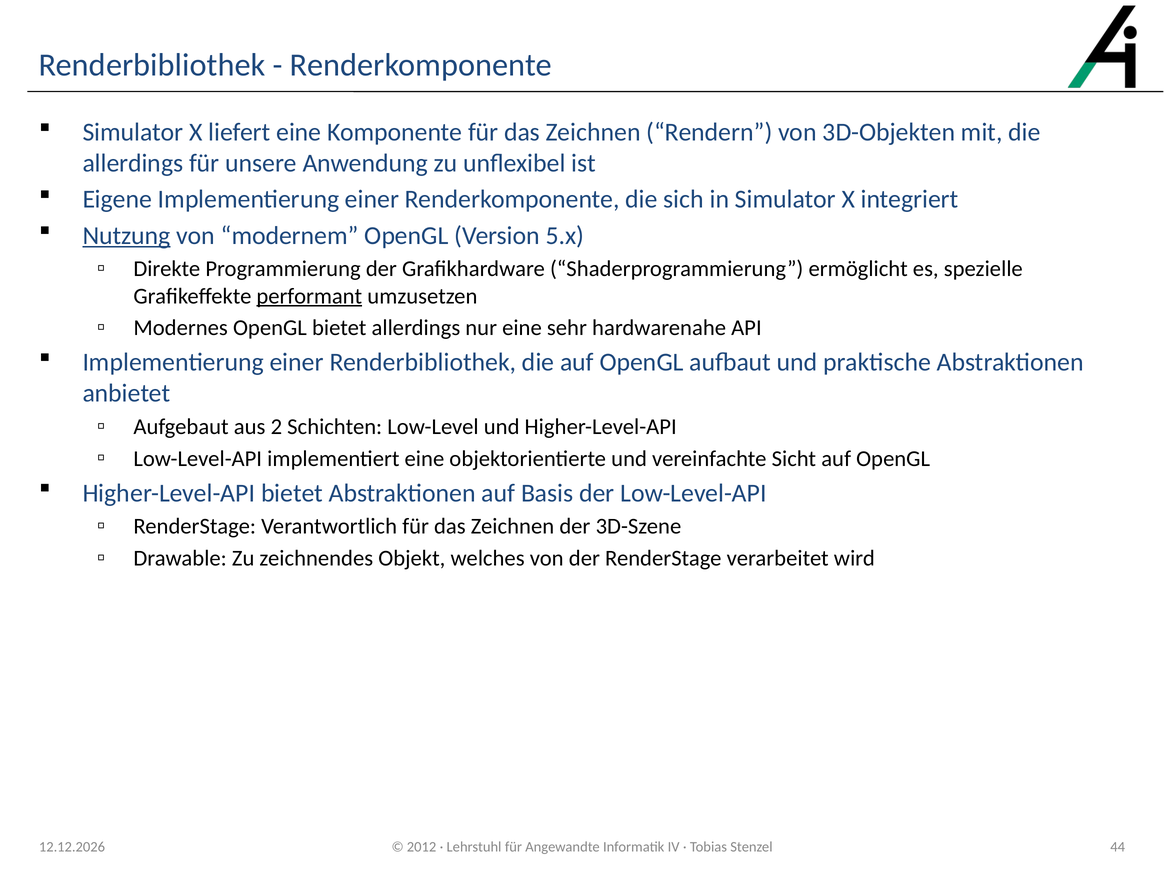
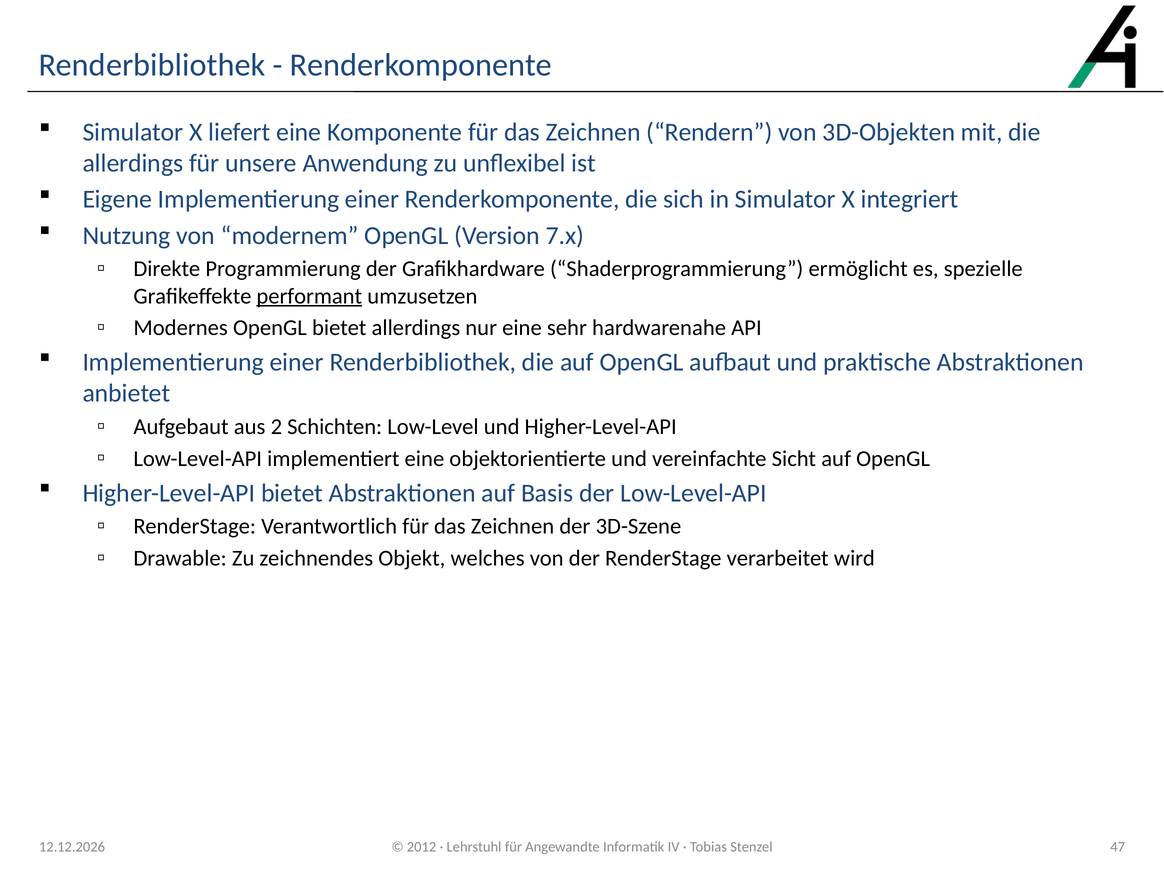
Nutzung underline: present -> none (127, 235)
5.x: 5.x -> 7.x (565, 235)
44: 44 -> 47 (1118, 847)
